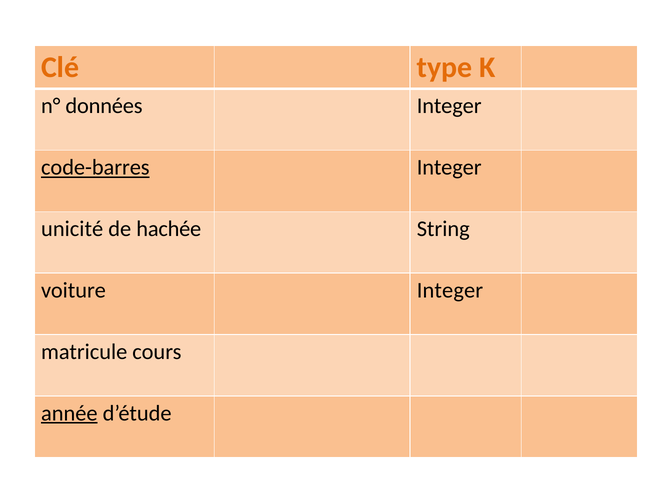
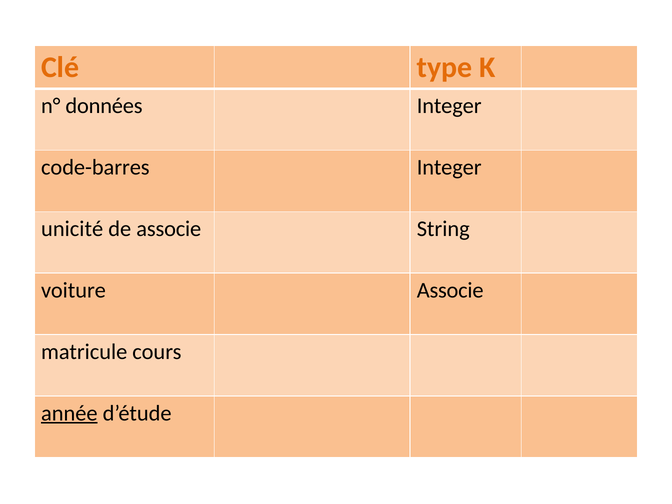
code-barres underline: present -> none (95, 168)
de hachée: hachée -> associe (169, 229)
voiture Integer: Integer -> Associe (450, 290)
